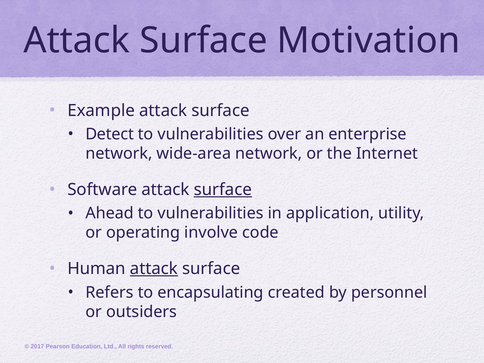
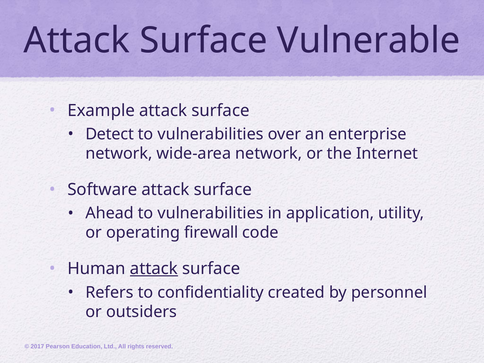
Motivation: Motivation -> Vulnerable (369, 40)
surface underline: present -> none (223, 190)
involve: involve -> firewall (211, 233)
encapsulating: encapsulating -> confidentiality (211, 292)
